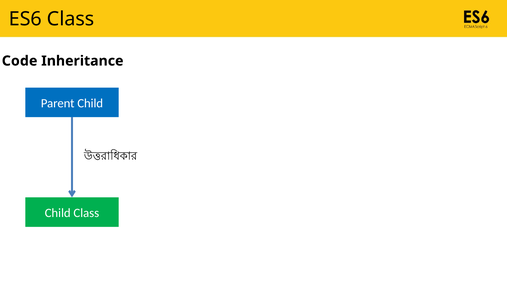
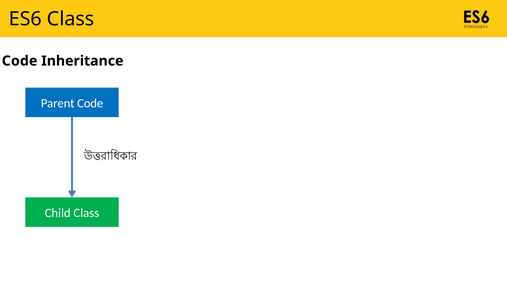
Parent Child: Child -> Code (90, 103)
